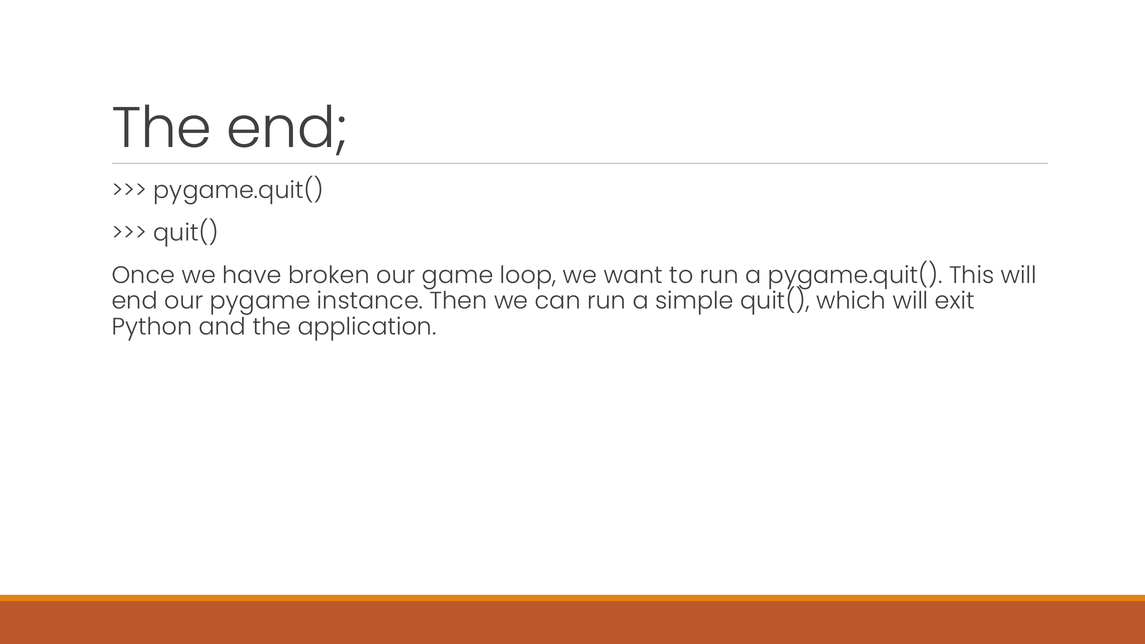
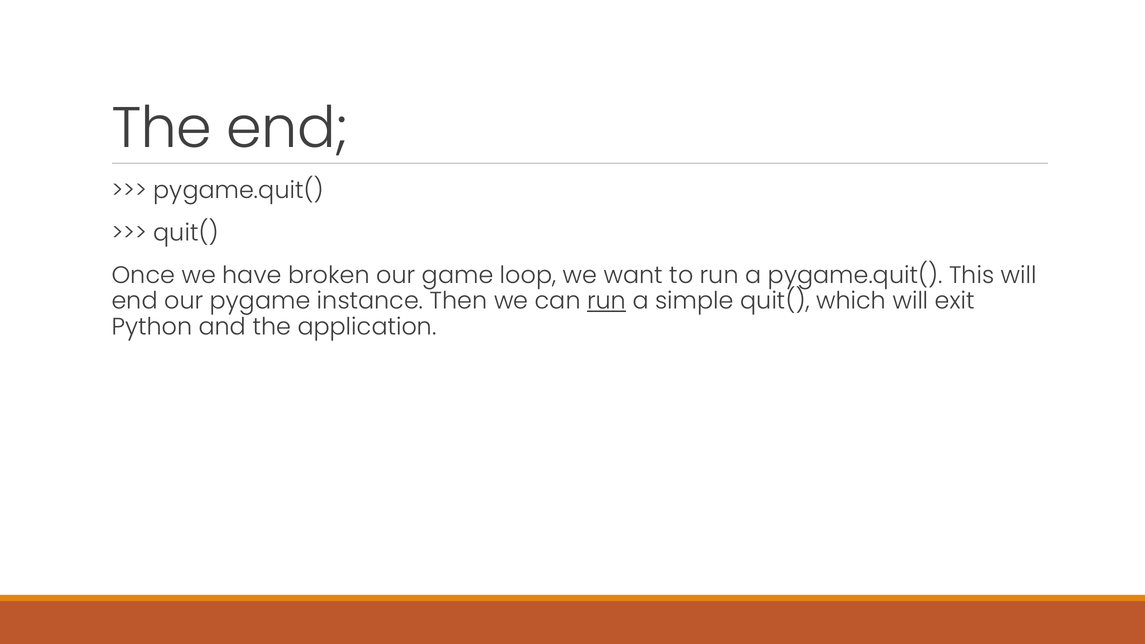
run underline: none -> present (607, 301)
